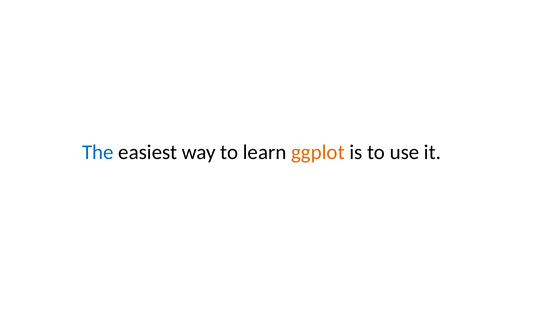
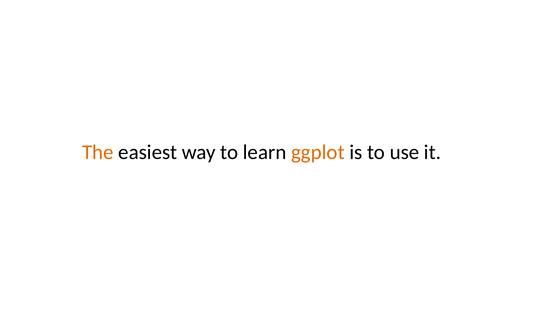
The colour: blue -> orange (98, 152)
